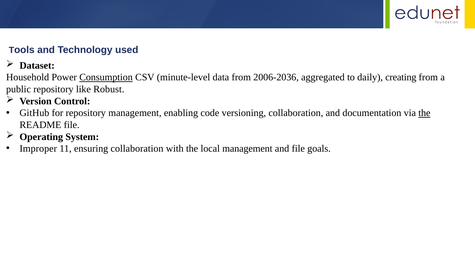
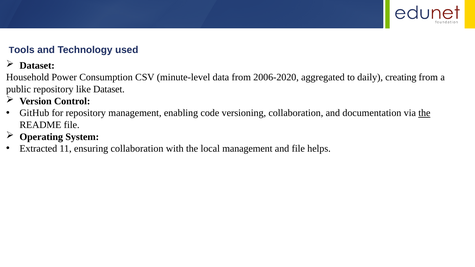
Consumption underline: present -> none (106, 77)
2006-2036: 2006-2036 -> 2006-2020 (276, 77)
like Robust: Robust -> Dataset (109, 89)
Improper: Improper -> Extracted (38, 149)
goals: goals -> helps (319, 149)
